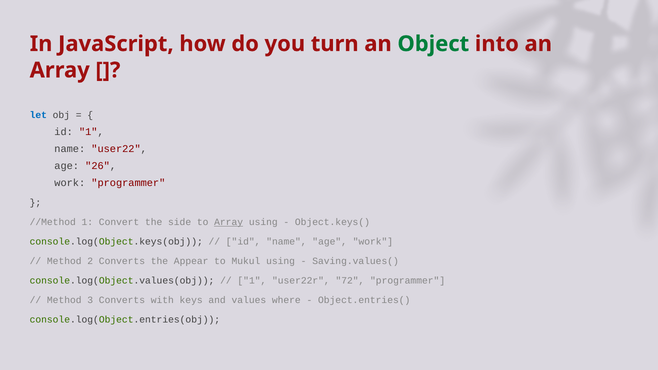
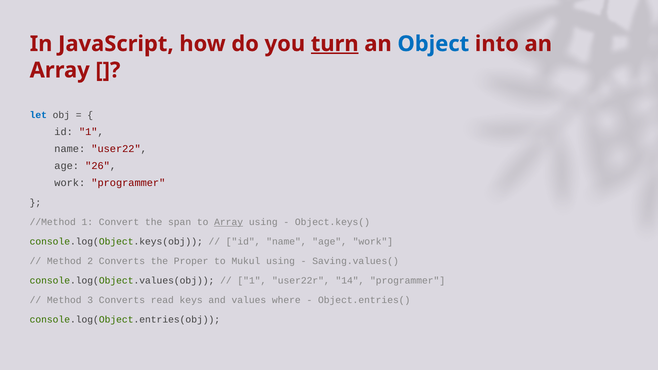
turn underline: none -> present (335, 44)
Object colour: green -> blue (433, 44)
side: side -> span (180, 222)
Appear: Appear -> Proper (191, 261)
72: 72 -> 14 (350, 281)
with: with -> read (162, 300)
